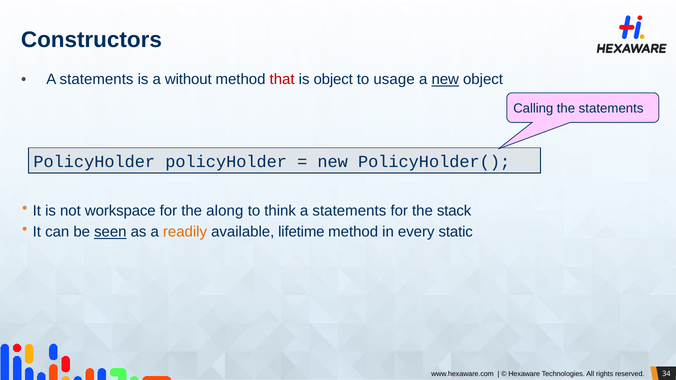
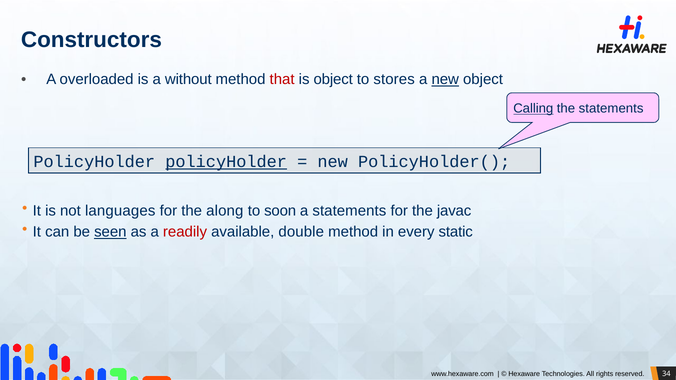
statements: statements -> overloaded (97, 80)
usage: usage -> stores (394, 80)
Calling underline: none -> present (533, 109)
policyHolder underline: none -> present (226, 162)
workspace: workspace -> languages (120, 211)
think: think -> soon (280, 211)
stack: stack -> javac (454, 211)
readily colour: orange -> red (185, 232)
lifetime: lifetime -> double (301, 232)
